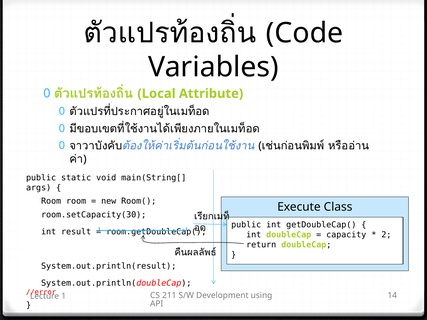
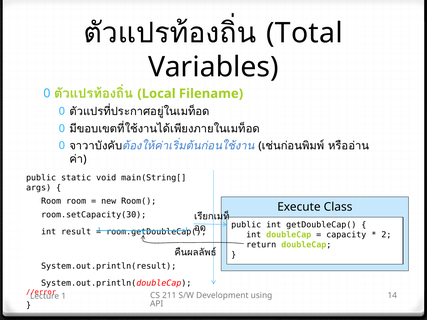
Code: Code -> Total (304, 33)
Attribute: Attribute -> Filename (211, 94)
